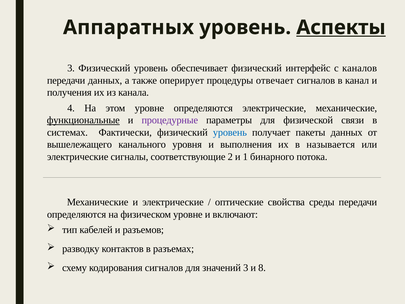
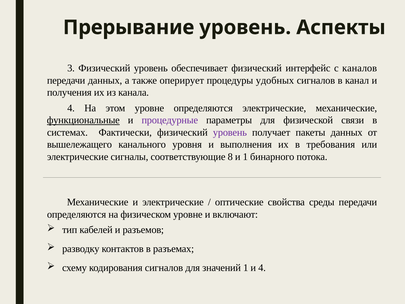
Аппаратных: Аппаратных -> Прерывание (129, 27)
Аспекты underline: present -> none (341, 27)
отвечает: отвечает -> удобных (275, 80)
уровень colour: blue -> purple (230, 132)
называется: называется -> требования (331, 144)
2: 2 -> 8 (230, 157)
значений 3: 3 -> 1 (246, 268)
и 8: 8 -> 4 (262, 268)
